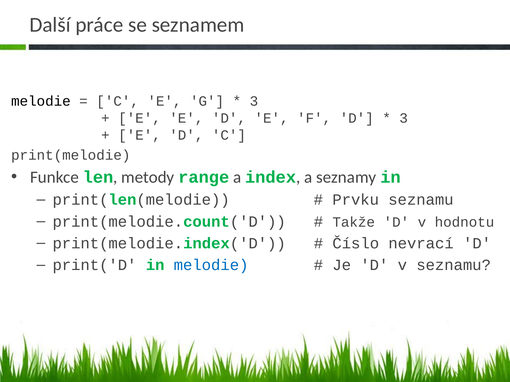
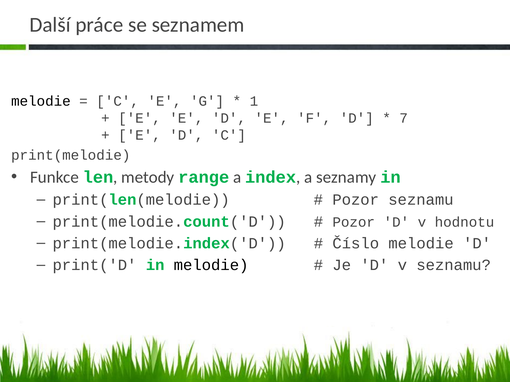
3: 3 -> 1 (254, 101)
3: 3 -> 7 (404, 118)
Prvku: Prvku -> Pozor (356, 200)
Takže: Takže -> Pozor (354, 222)
Číslo nevrací: nevrací -> melodie (421, 244)
melodie colour: blue -> black (211, 265)
